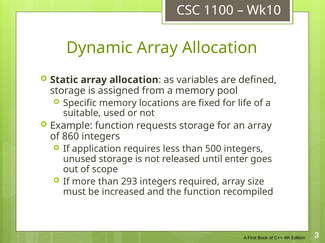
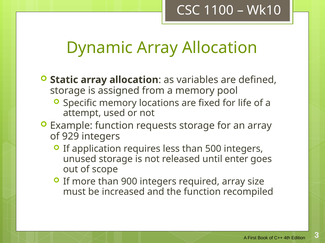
suitable: suitable -> attempt (82, 113)
860: 860 -> 929 (71, 137)
293: 293 -> 900 (129, 182)
